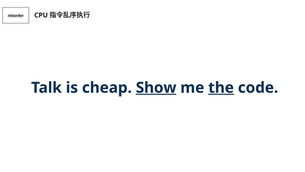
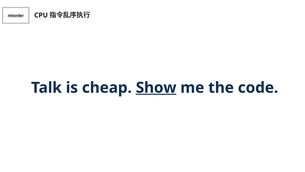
the underline: present -> none (221, 87)
